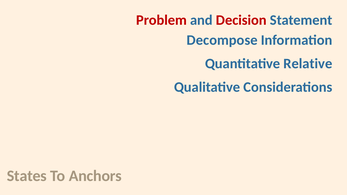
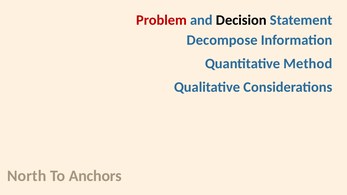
Decision colour: red -> black (241, 20)
Relative: Relative -> Method (308, 64)
States: States -> North (27, 176)
